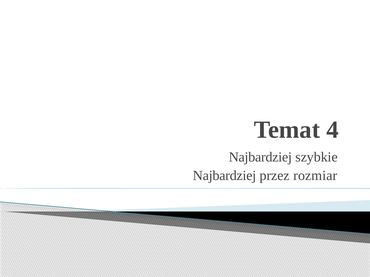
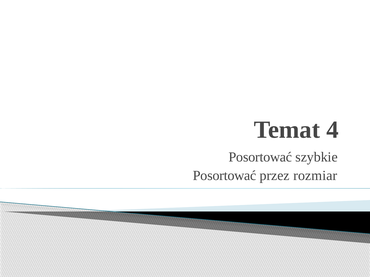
Najbardziej: Najbardziej -> Posortować (260, 157)
Najbardziej: Najbardziej -> Posortować (225, 176)
